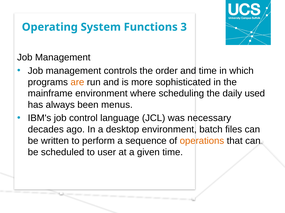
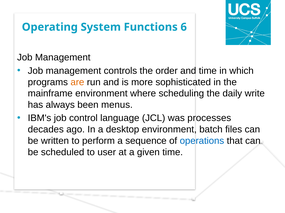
3: 3 -> 6 (184, 27)
used: used -> write (255, 94)
necessary: necessary -> processes (209, 118)
operations colour: orange -> blue (202, 141)
